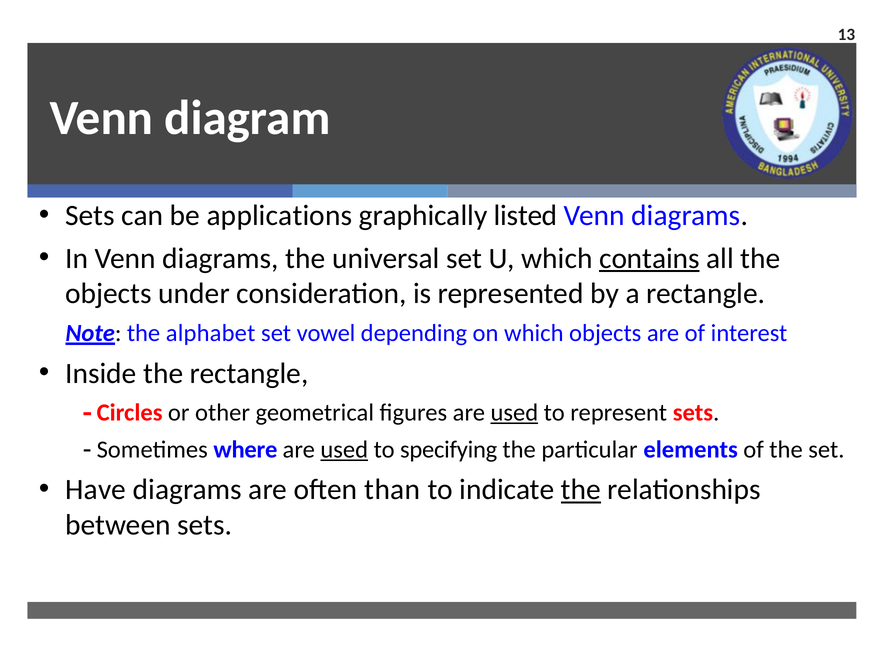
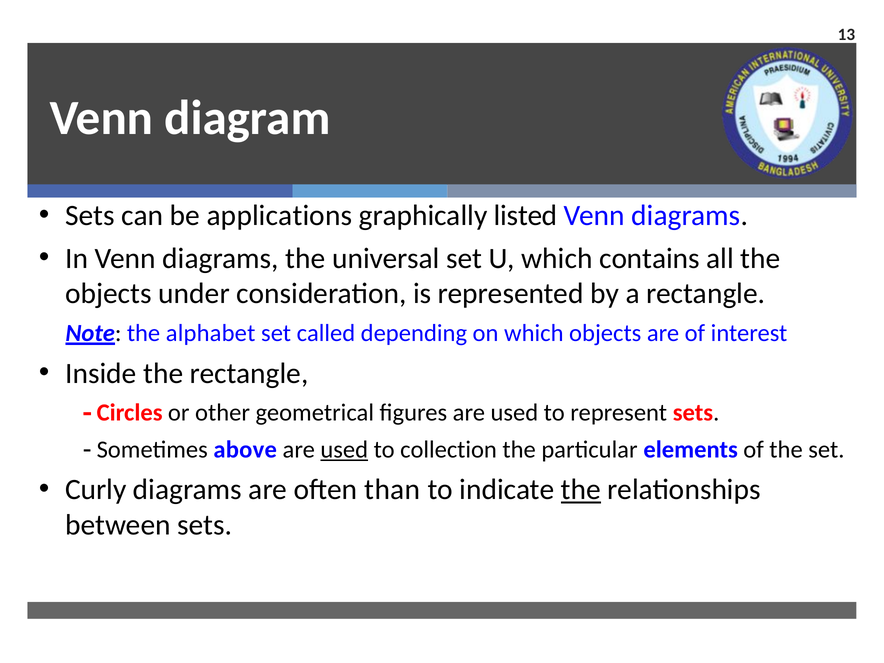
contains underline: present -> none (649, 258)
vowel: vowel -> called (326, 333)
used underline: present -> none (514, 413)
where: where -> above (245, 450)
specifying: specifying -> collection (449, 450)
Have: Have -> Curly (96, 490)
